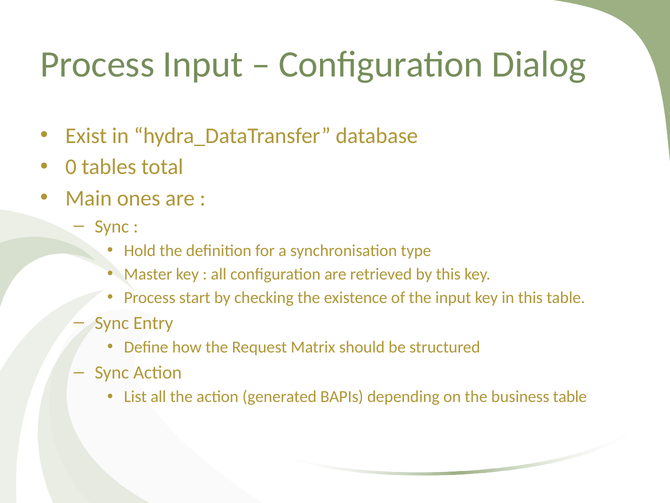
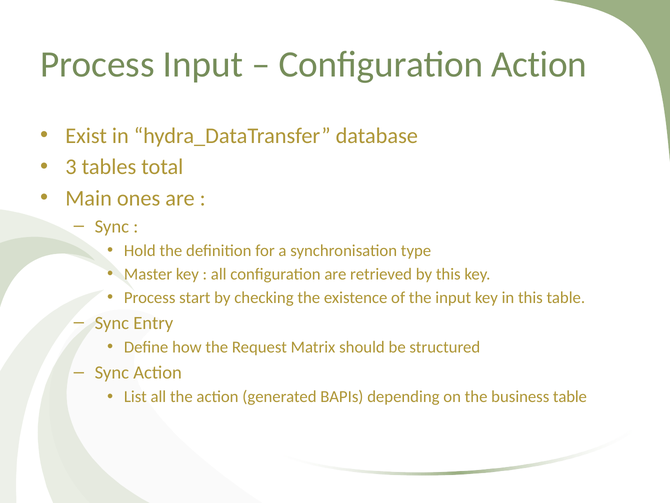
Configuration Dialog: Dialog -> Action (539, 65)
0: 0 -> 3 (71, 167)
